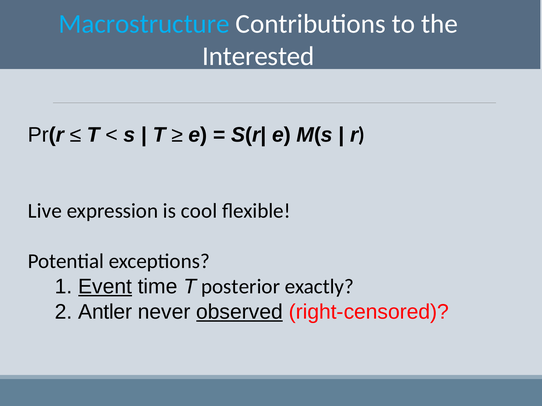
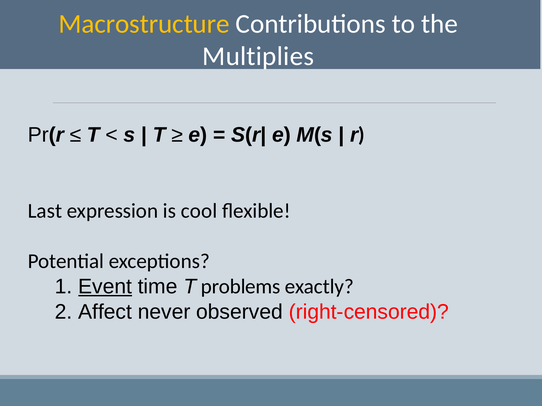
Macrostructure colour: light blue -> yellow (144, 24)
Interested: Interested -> Multiplies (258, 56)
Live: Live -> Last (45, 211)
posterior: posterior -> problems (241, 287)
Antler: Antler -> Affect (105, 312)
observed underline: present -> none (240, 312)
